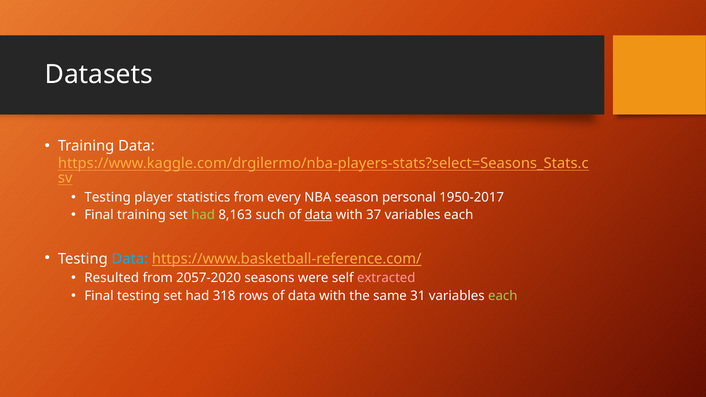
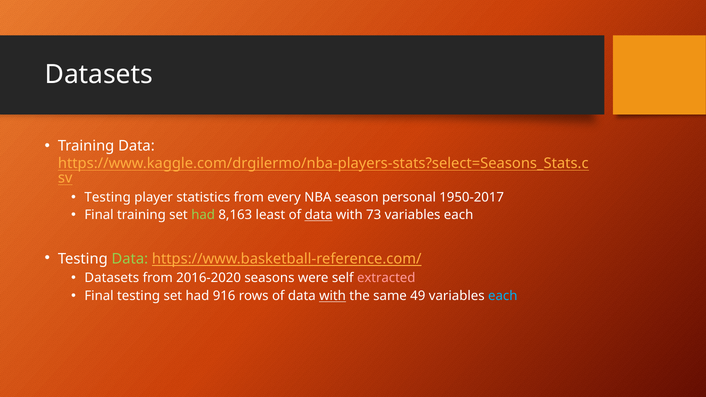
such: such -> least (270, 215)
37: 37 -> 73 (374, 215)
Data colour: light blue -> light green (130, 259)
Resulted: Resulted -> Datasets (112, 278)
2057-2020: 2057-2020 -> 2016-2020 (209, 278)
318: 318 -> 916 (224, 296)
with underline: none -> present (333, 296)
31: 31 -> 49 (418, 296)
each colour: light green -> light blue (503, 296)
